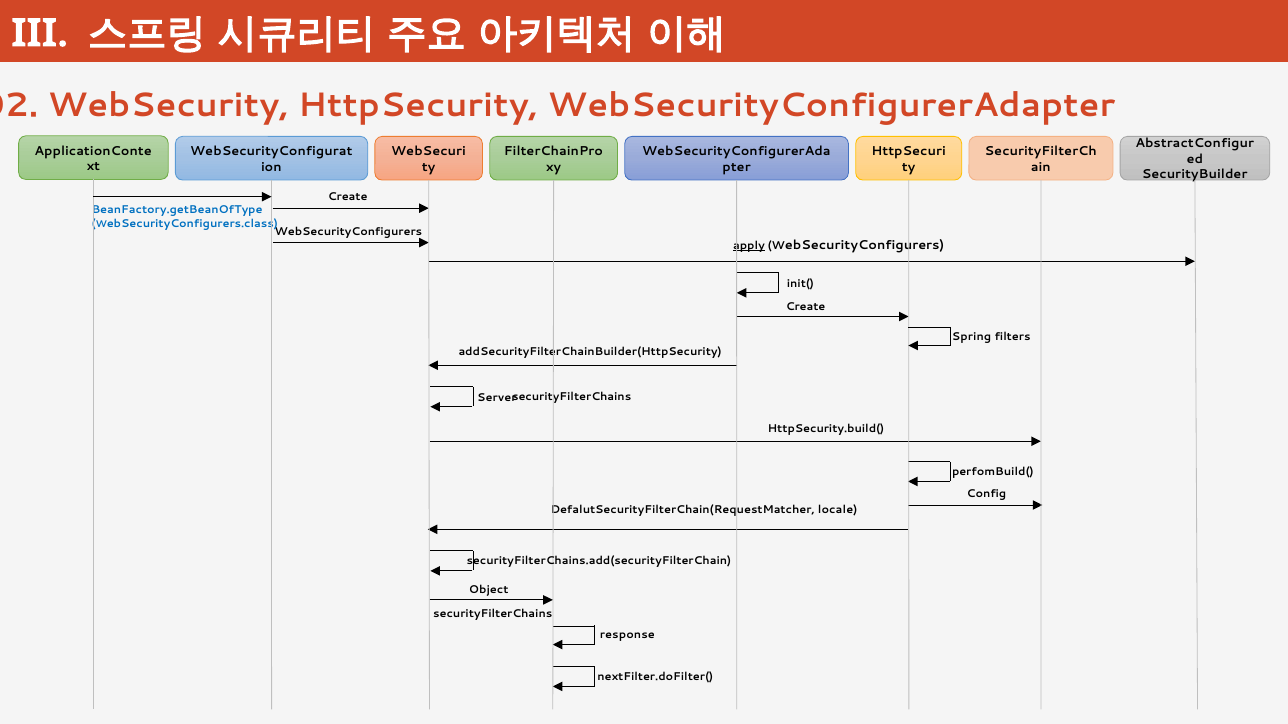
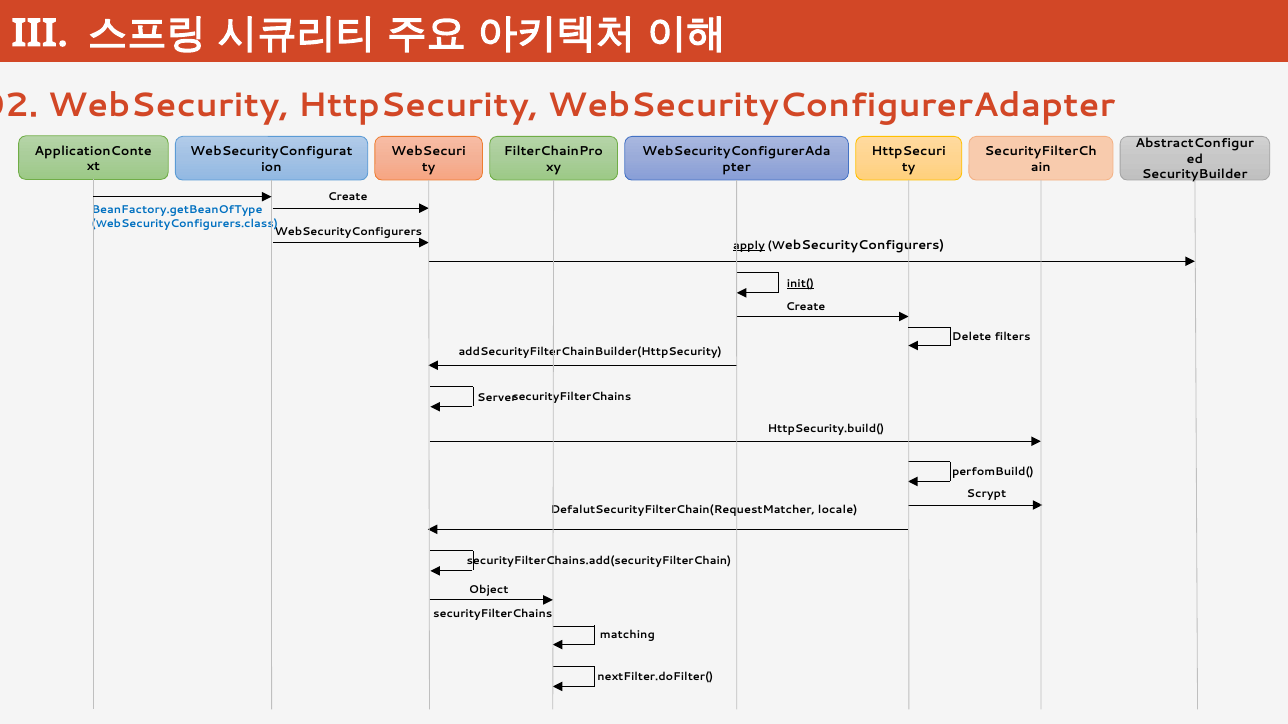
init( underline: none -> present (800, 284)
Spring: Spring -> Delete (972, 337)
Config: Config -> Scrypt (986, 494)
response: response -> matching (627, 635)
